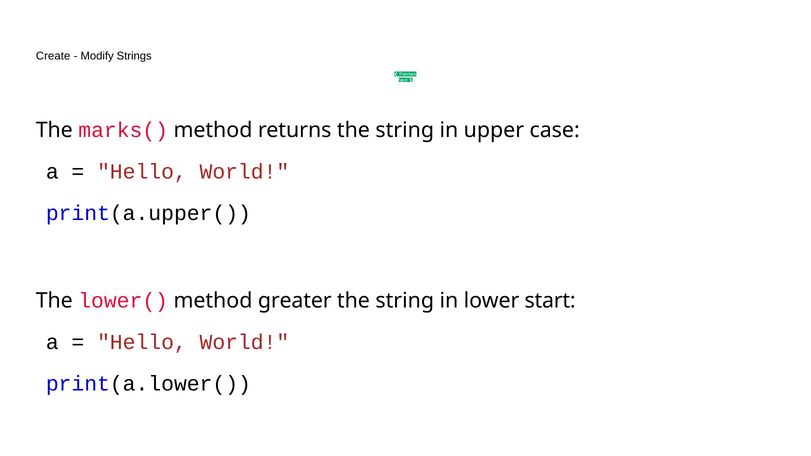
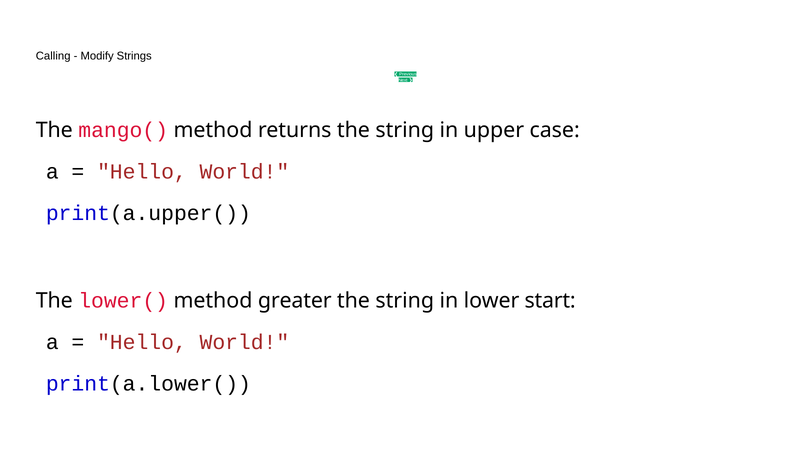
Create: Create -> Calling (53, 56)
marks(: marks( -> mango( (123, 130)
